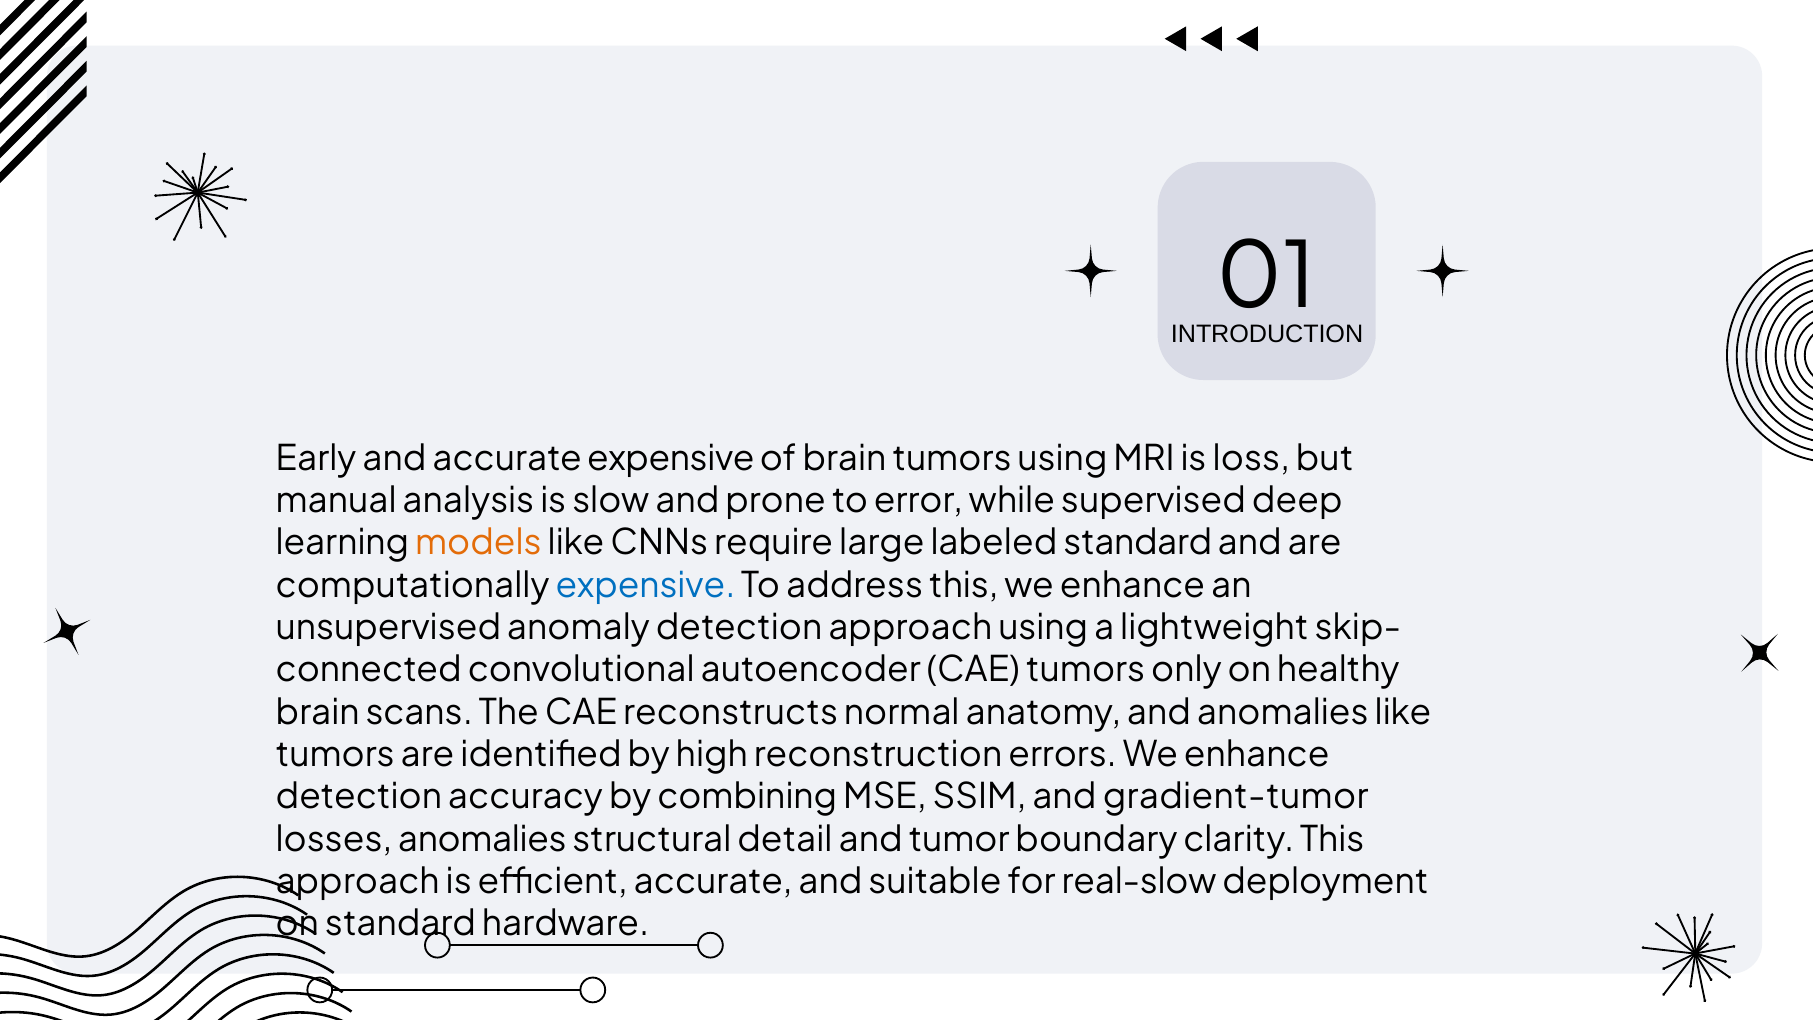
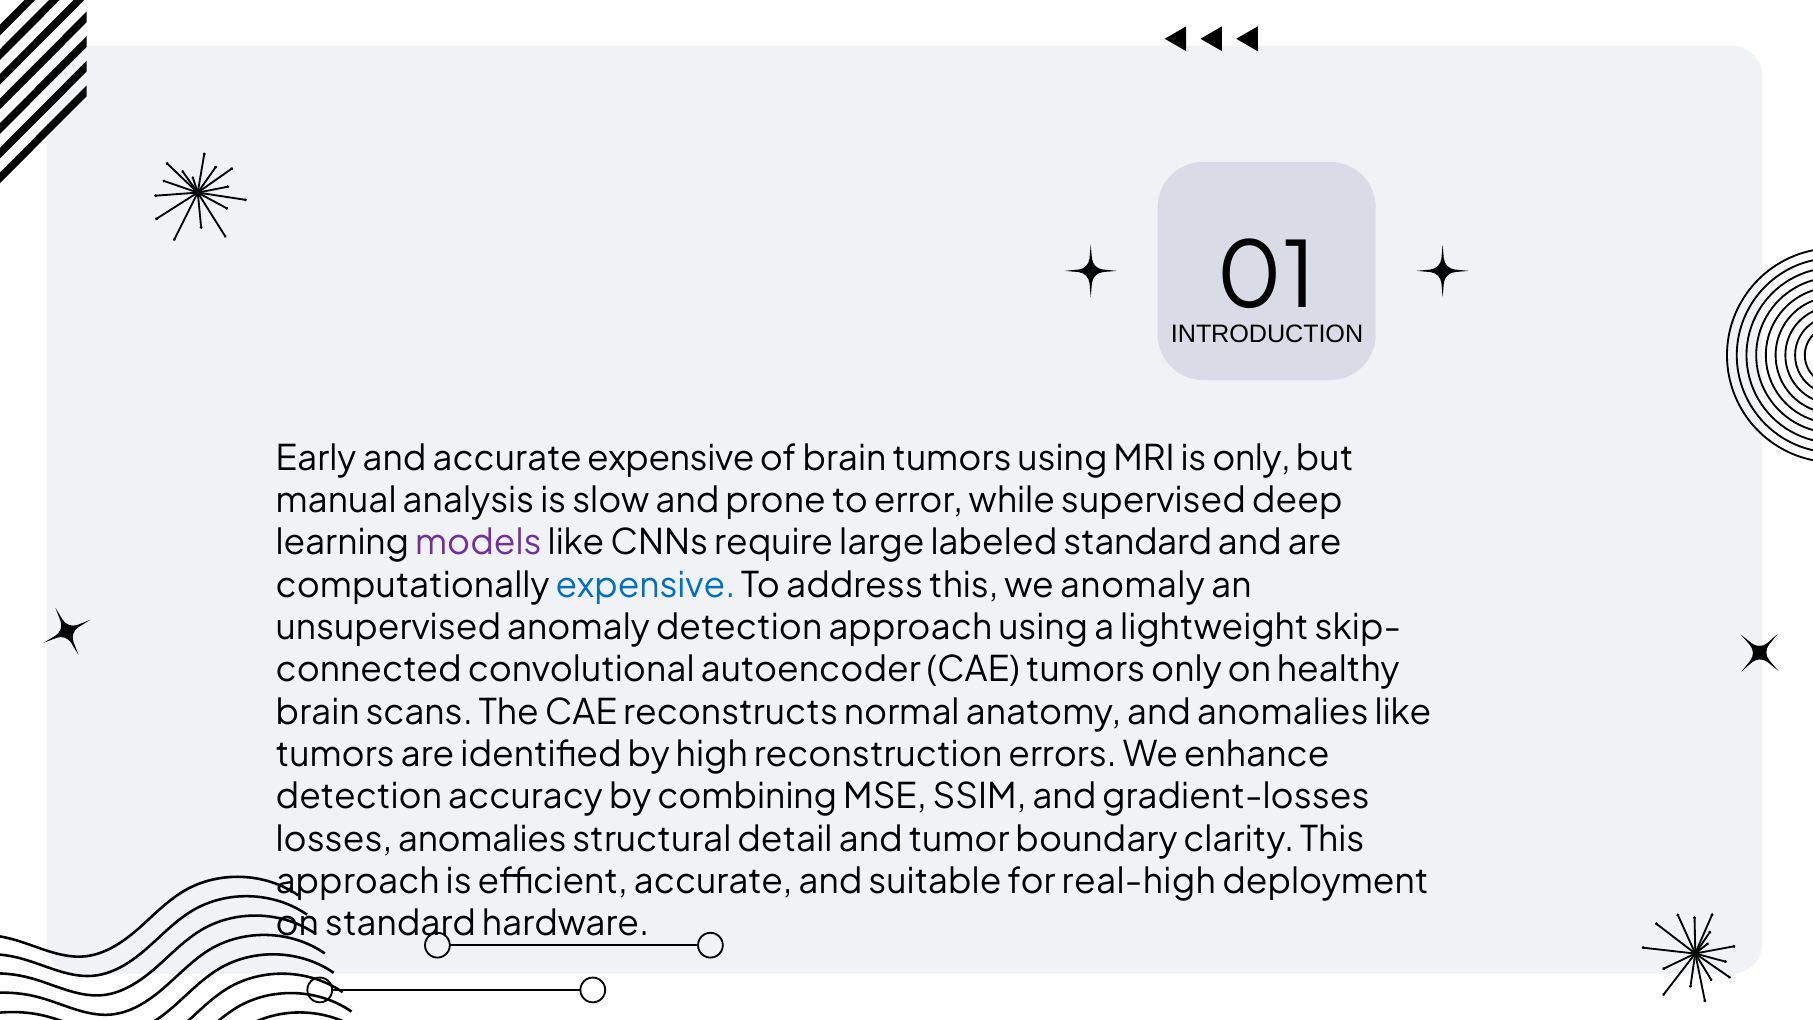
is loss: loss -> only (1251, 458)
models colour: orange -> purple (478, 543)
this we enhance: enhance -> anomaly (1132, 585)
gradient-tumor: gradient-tumor -> gradient-losses (1236, 797)
real-slow: real-slow -> real-high (1139, 882)
